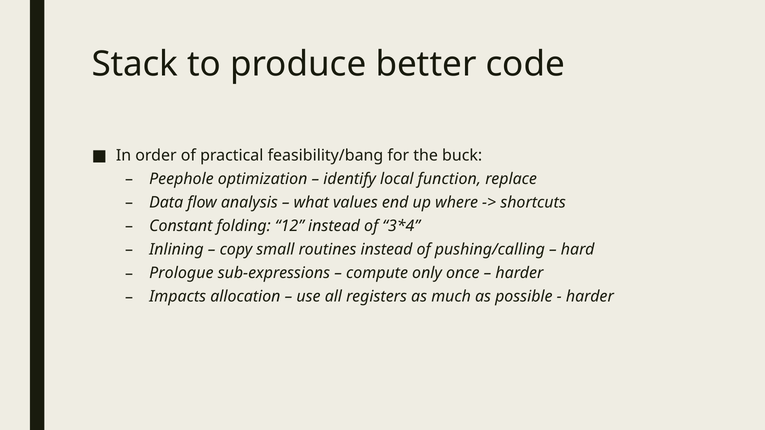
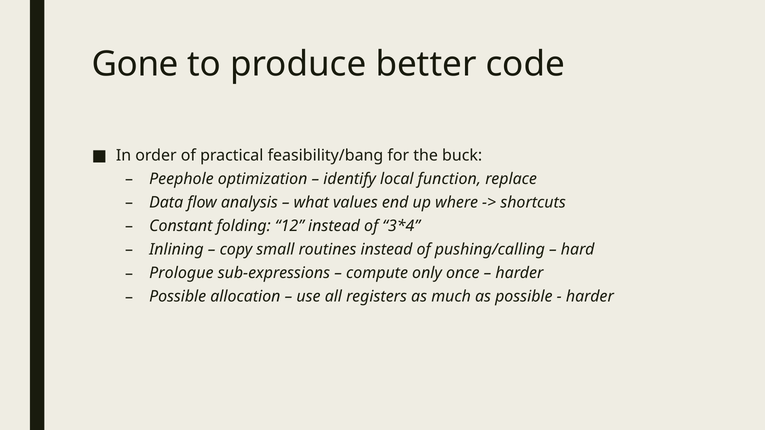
Stack: Stack -> Gone (135, 64)
Impacts: Impacts -> Possible (178, 297)
